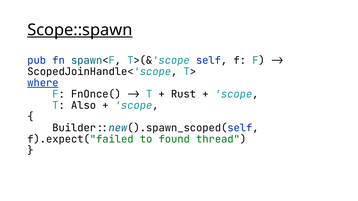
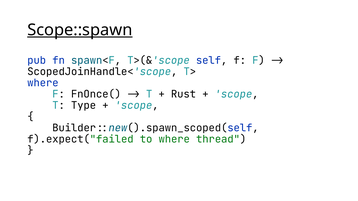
where underline: present -> none (43, 83)
Also: Also -> Type (84, 106)
to found: found -> where (174, 139)
